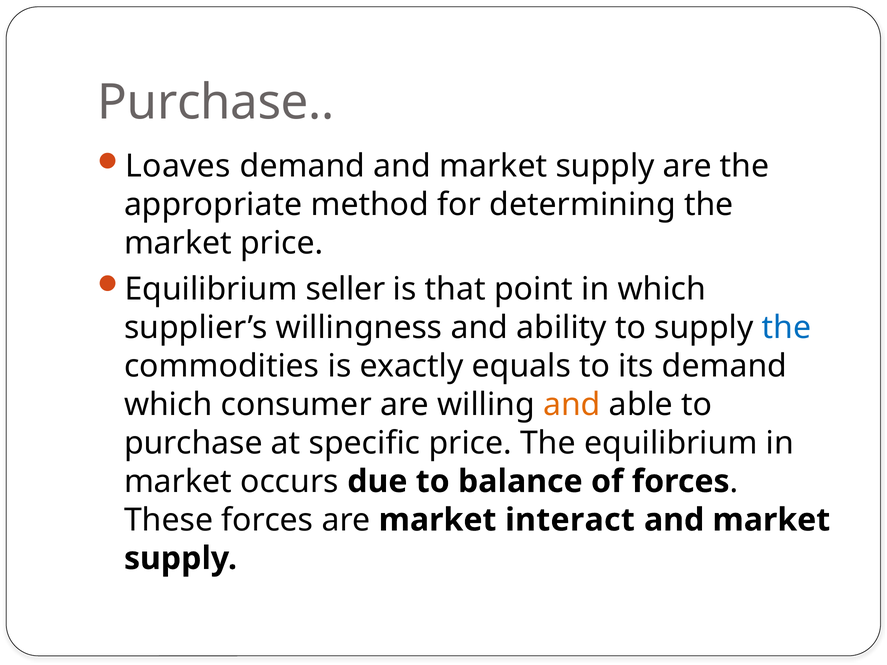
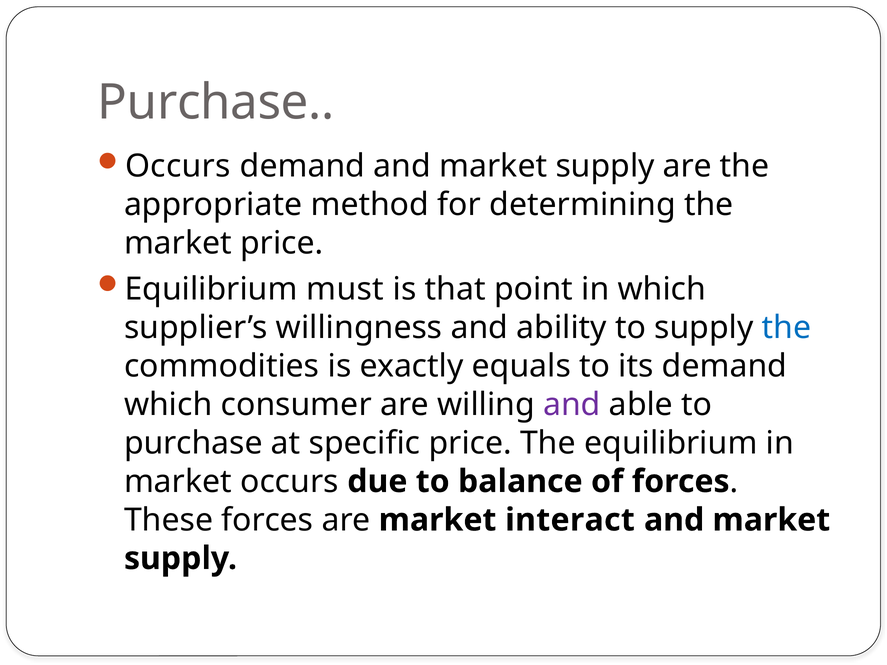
Loaves: Loaves -> Occurs (178, 166)
seller: seller -> must (345, 289)
and colour: orange -> purple (572, 405)
